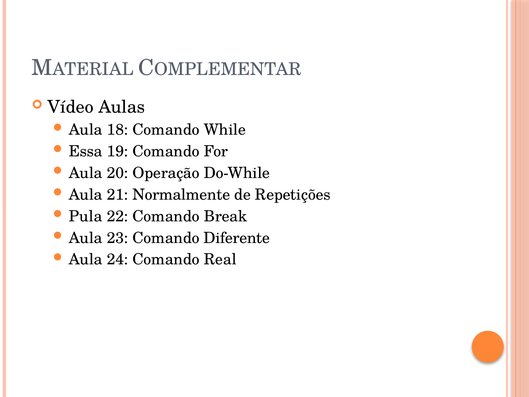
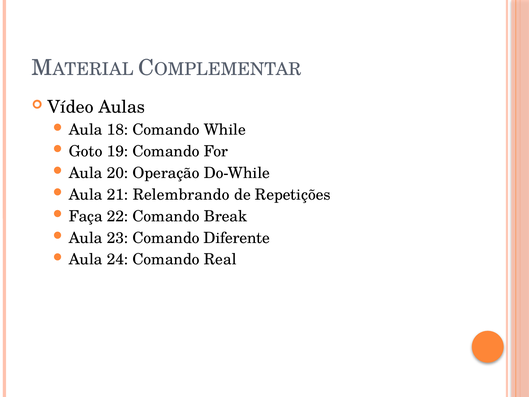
Essa: Essa -> Goto (86, 151)
Normalmente: Normalmente -> Relembrando (181, 195)
Pula: Pula -> Faça (86, 216)
